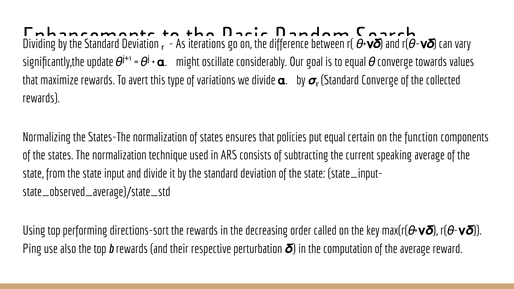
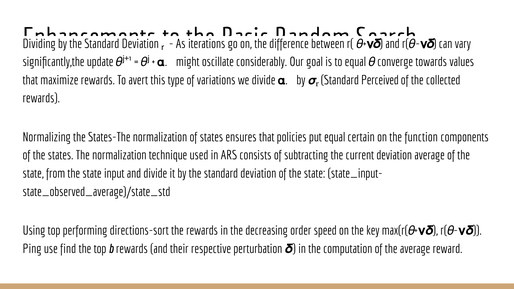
Standard Converge: Converge -> Perceived (380, 80)
current speaking: speaking -> deviation (394, 155)
called: called -> speed (325, 231)
also: also -> find (68, 249)
